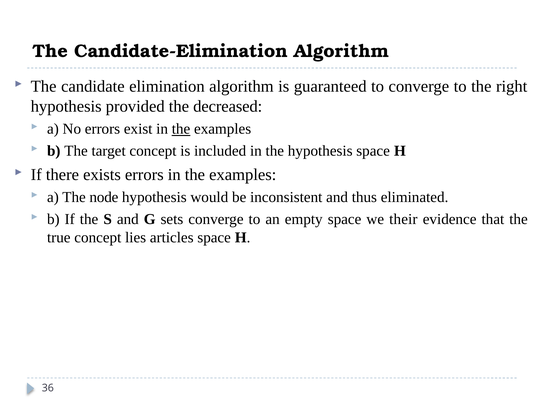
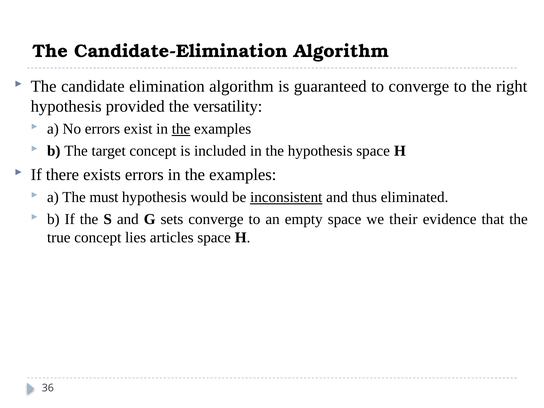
decreased: decreased -> versatility (228, 106)
node: node -> must (104, 197)
inconsistent underline: none -> present (286, 197)
